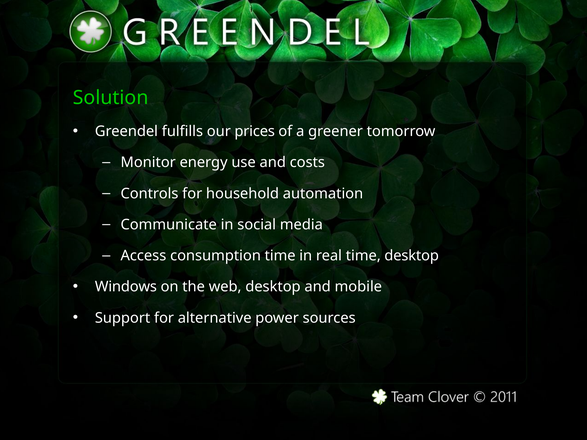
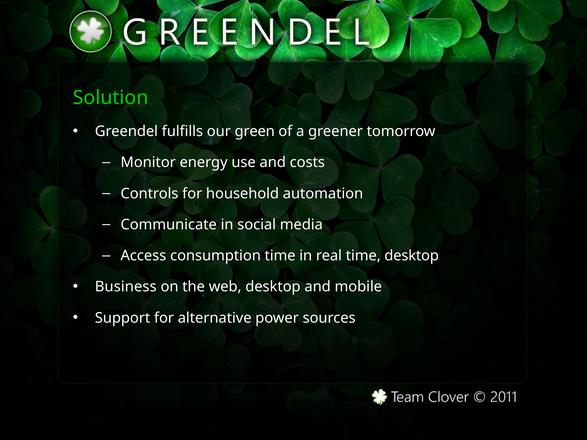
prices: prices -> green (255, 131)
Windows: Windows -> Business (126, 287)
